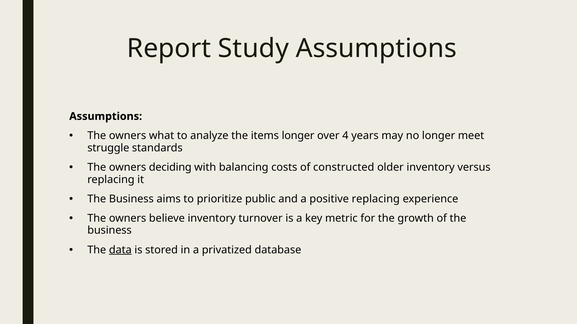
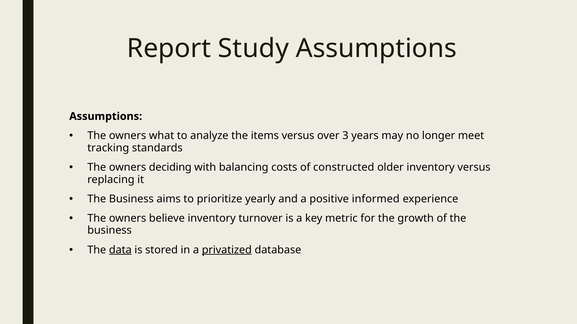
items longer: longer -> versus (298, 136)
4: 4 -> 3 (345, 136)
struggle: struggle -> tracking (108, 148)
public: public -> yearly (260, 199)
positive replacing: replacing -> informed (376, 199)
privatized underline: none -> present (227, 250)
